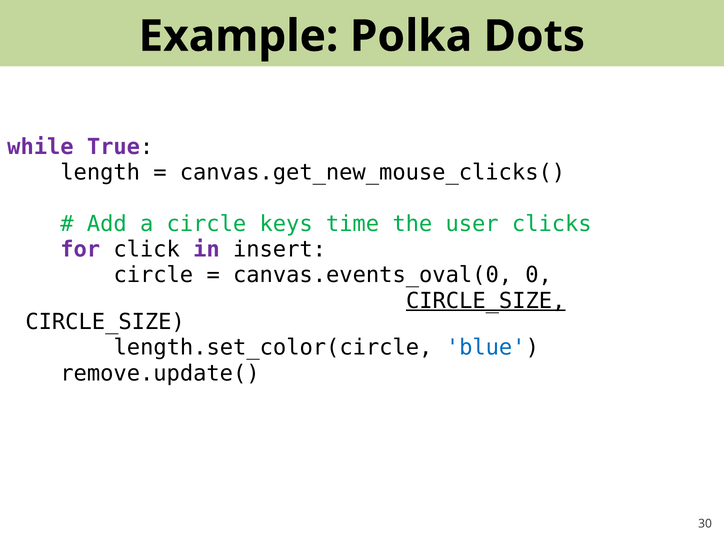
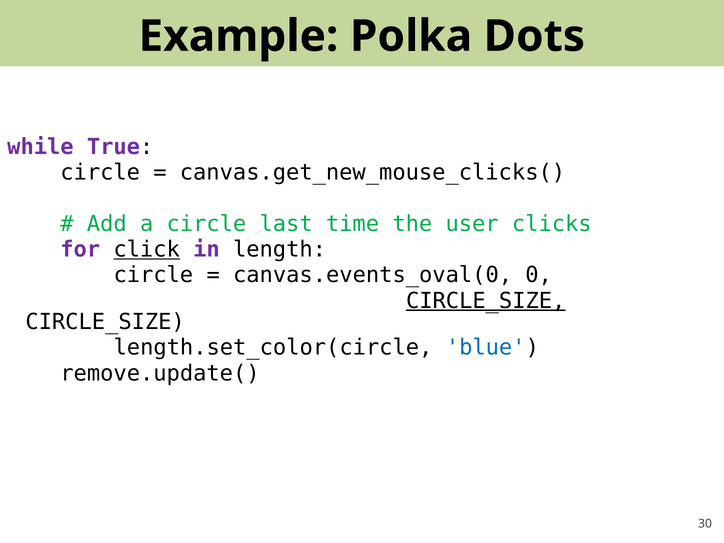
length: length -> circle (100, 172)
keys: keys -> last (286, 224)
click underline: none -> present (147, 249)
insert: insert -> length (280, 249)
